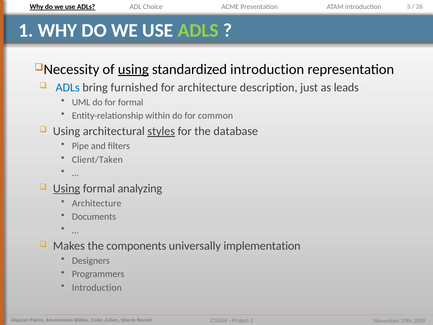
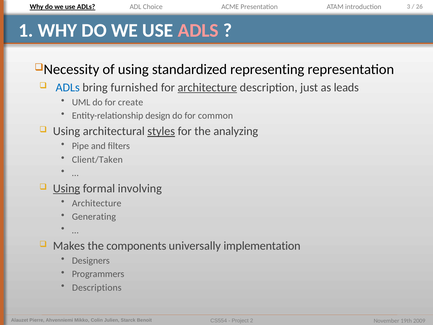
ADLS colour: light green -> pink (198, 30)
using underline: present -> none (133, 69)
standardized introduction: introduction -> representing (267, 69)
architecture underline: none -> present (207, 87)
for formal: formal -> create (131, 102)
within: within -> design (158, 116)
database: database -> analyzing (236, 131)
analyzing: analyzing -> involving (140, 188)
Documents: Documents -> Generating (94, 217)
Introduction: Introduction -> Descriptions (97, 287)
